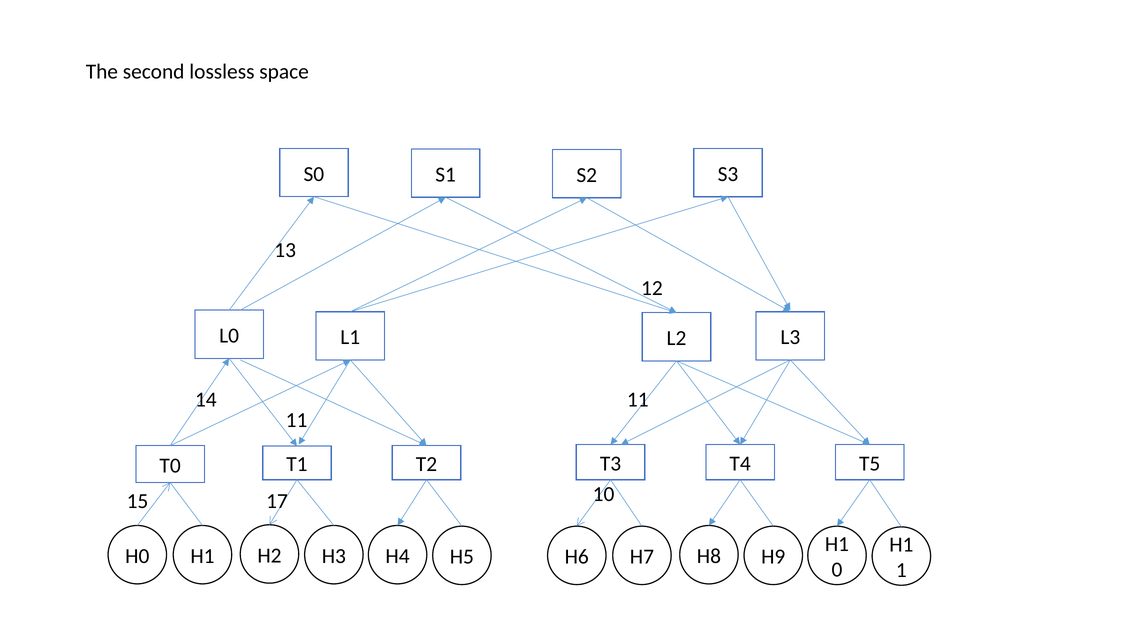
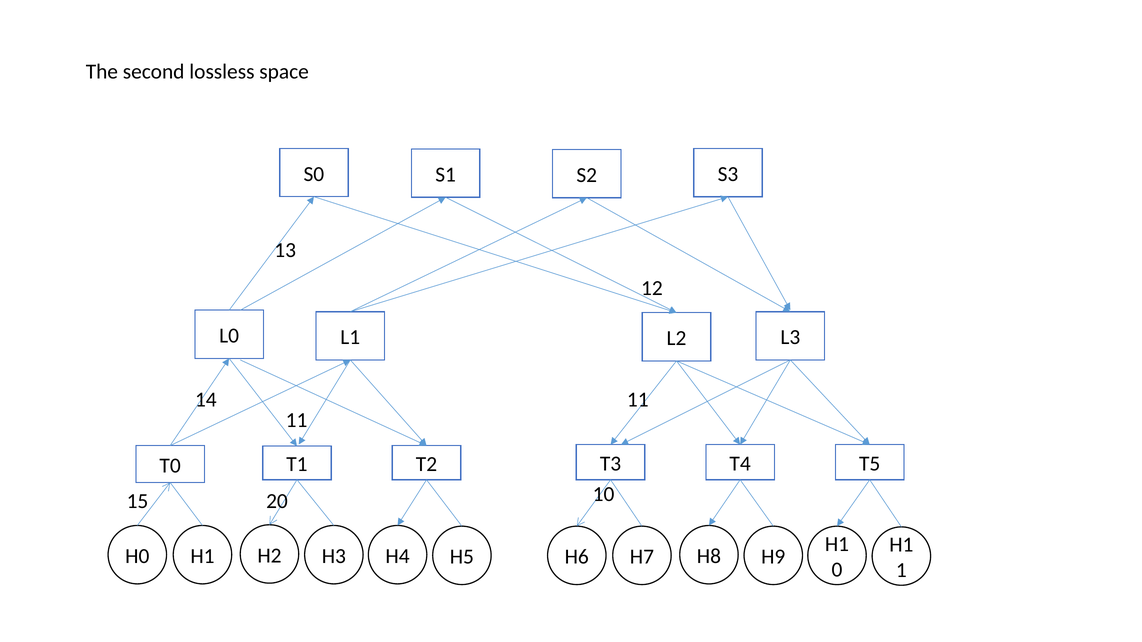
17: 17 -> 20 (277, 502)
